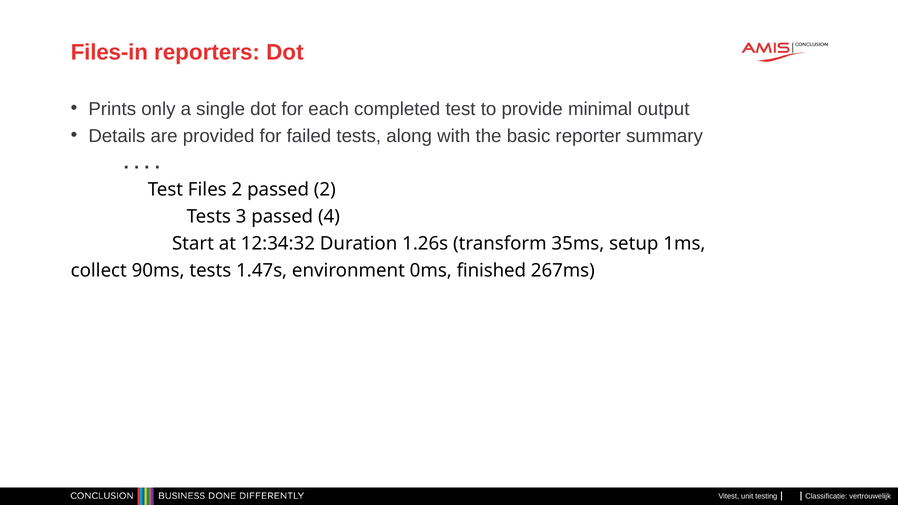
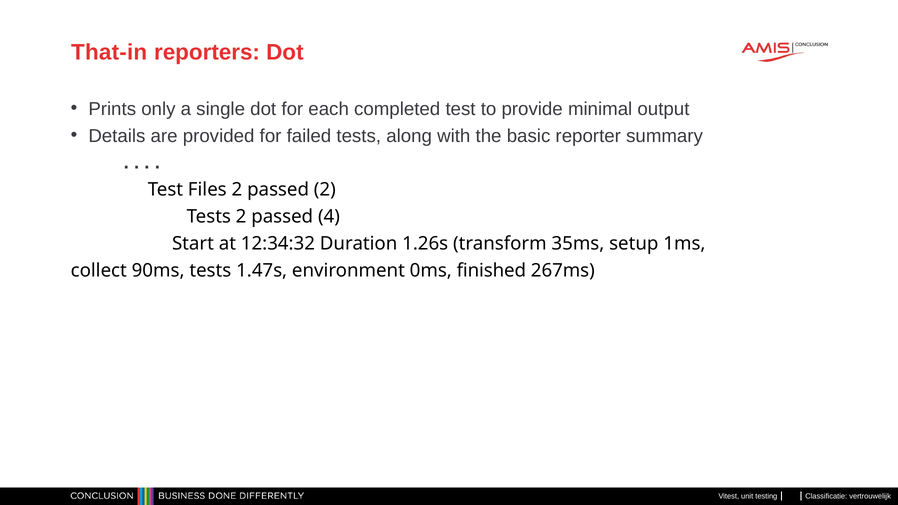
Files-in: Files-in -> That-in (109, 52)
Tests 3: 3 -> 2 (241, 217)
